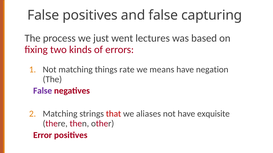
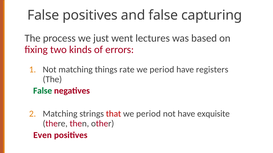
means: means -> period (162, 70)
negation: negation -> registers (212, 70)
False colour: purple -> green (43, 91)
aliases: aliases -> period (148, 114)
Error: Error -> Even (43, 136)
